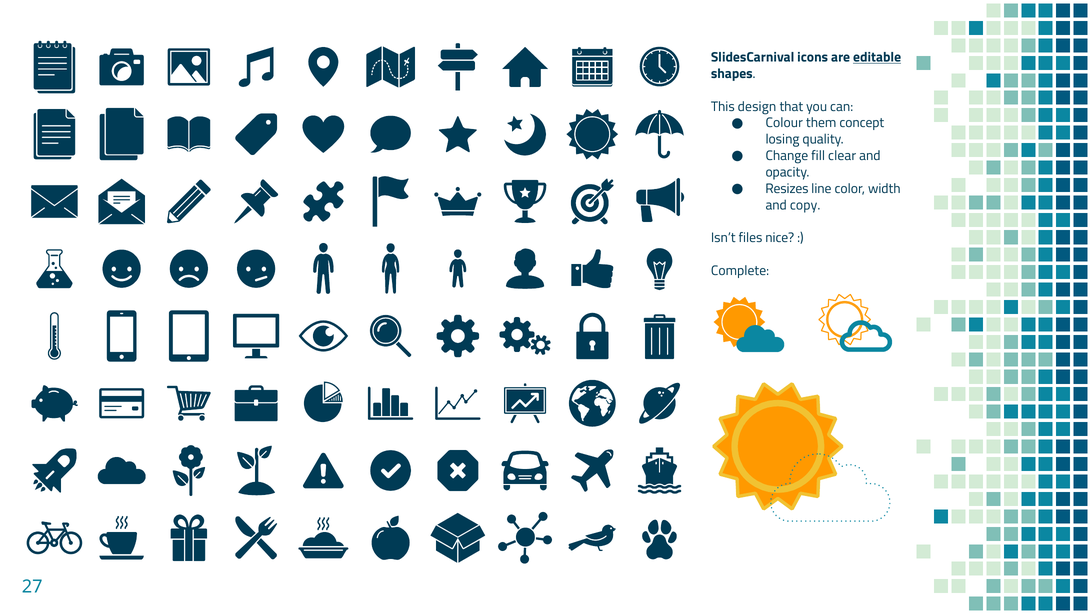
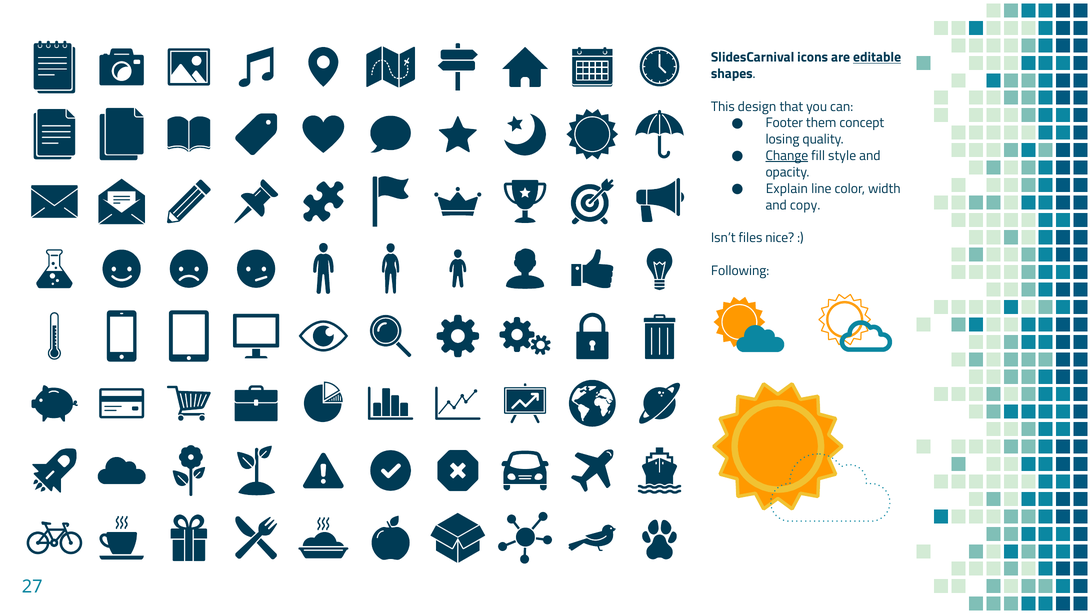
Colour: Colour -> Footer (784, 123)
Change underline: none -> present (787, 156)
clear: clear -> style (842, 156)
Resizes: Resizes -> Explain (787, 189)
Complete: Complete -> Following (740, 271)
